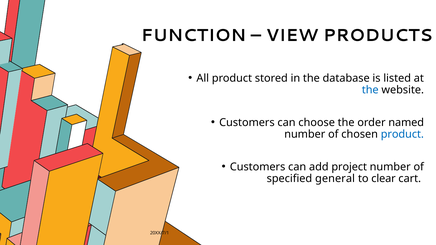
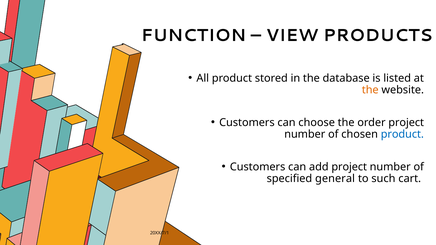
the colour: blue -> orange (370, 90)
order named: named -> project (406, 123)
clear: clear -> such (383, 179)
